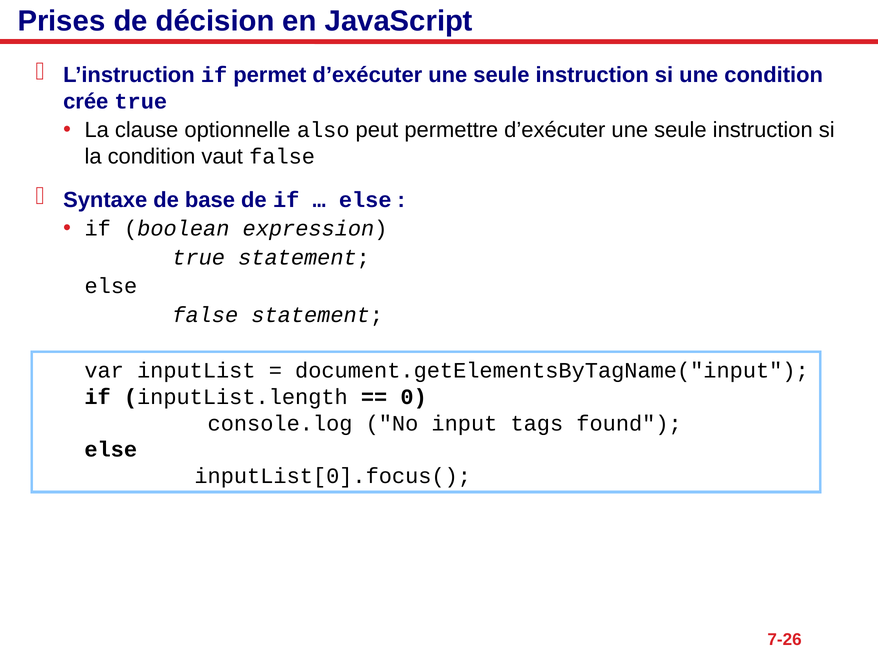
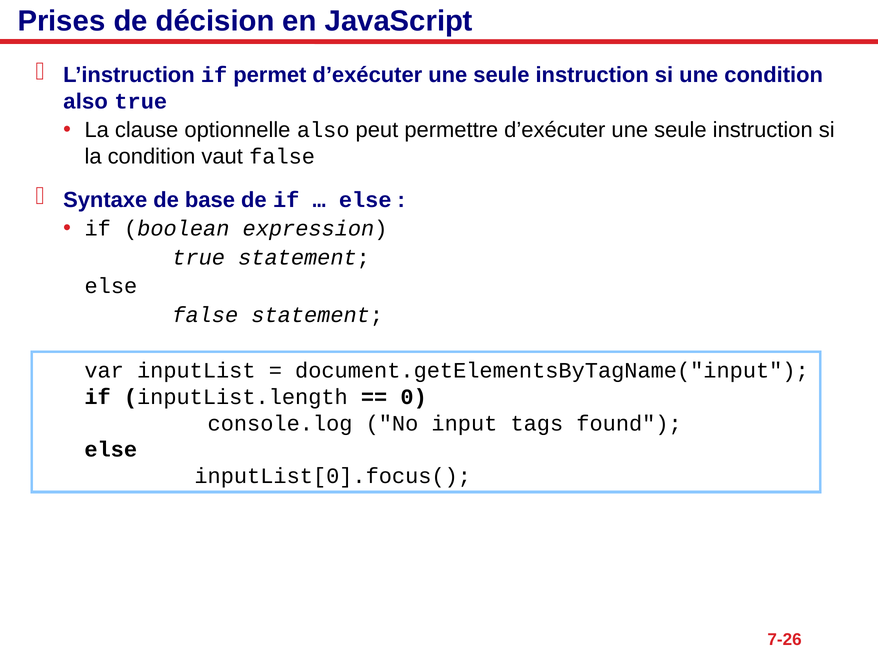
crée: crée -> also (86, 102)
